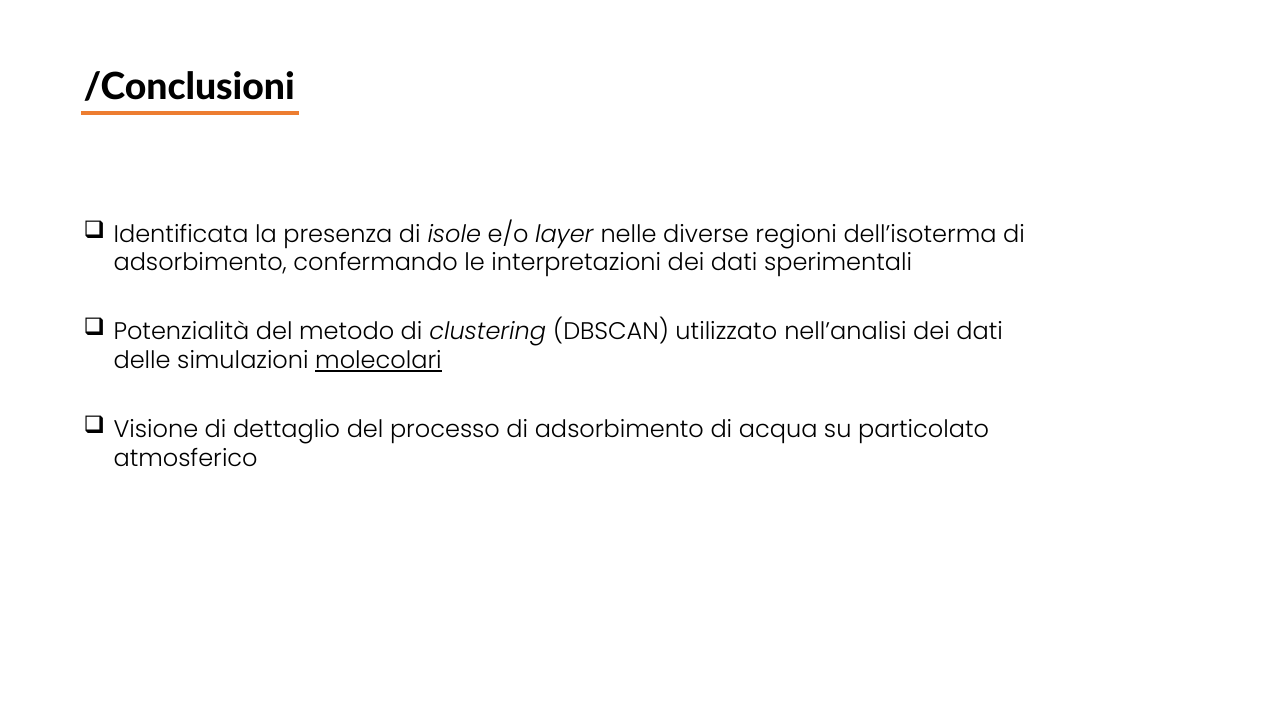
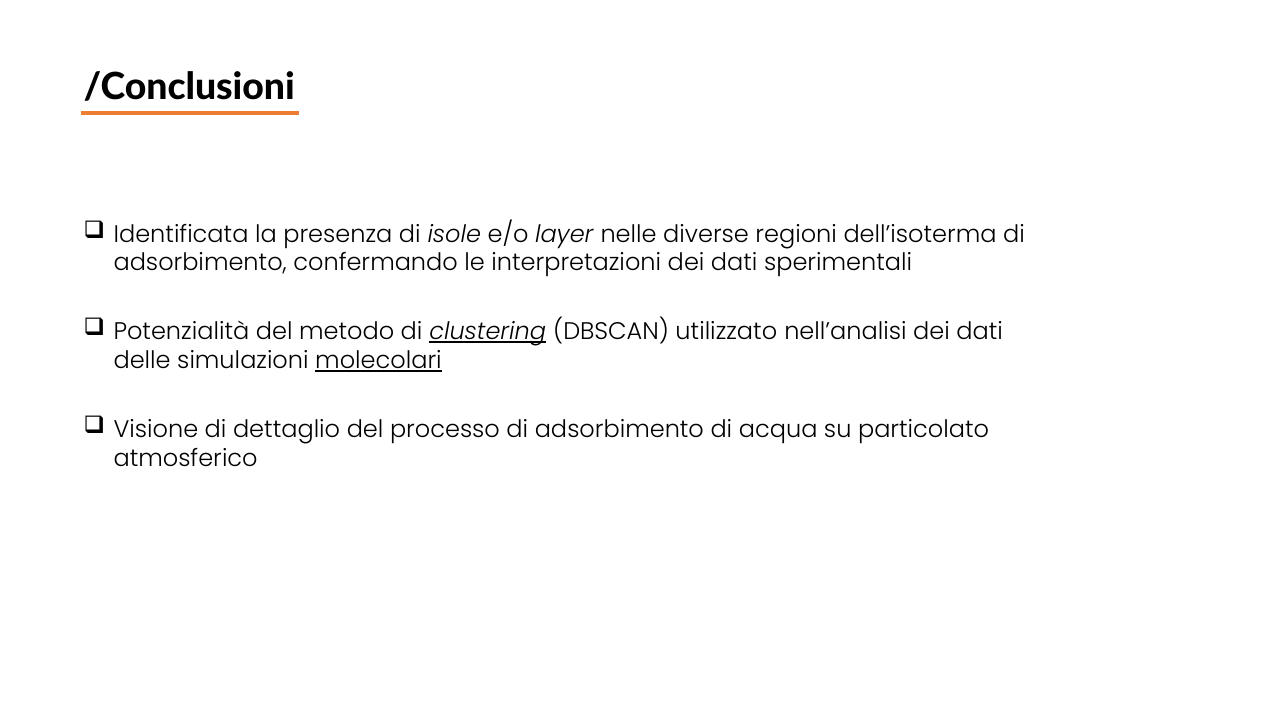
clustering underline: none -> present (488, 332)
